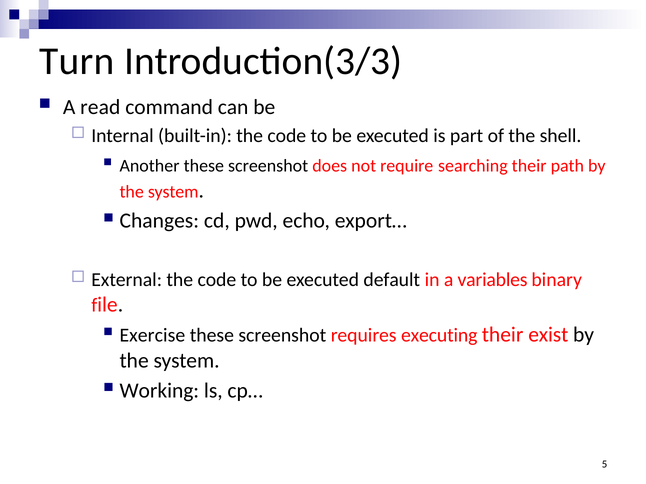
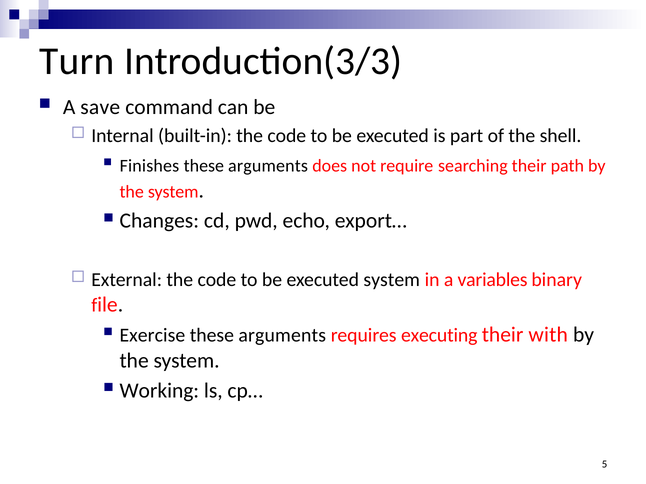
read: read -> save (100, 107)
Another: Another -> Finishes (149, 166)
screenshot: screenshot -> arguments (268, 166)
executed default: default -> system (392, 280)
screenshot: screenshot -> arguments (282, 336)
exist: exist -> with (548, 335)
